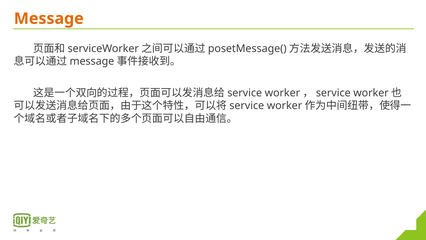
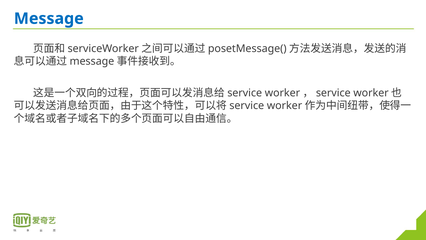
Message colour: orange -> blue (49, 19)
